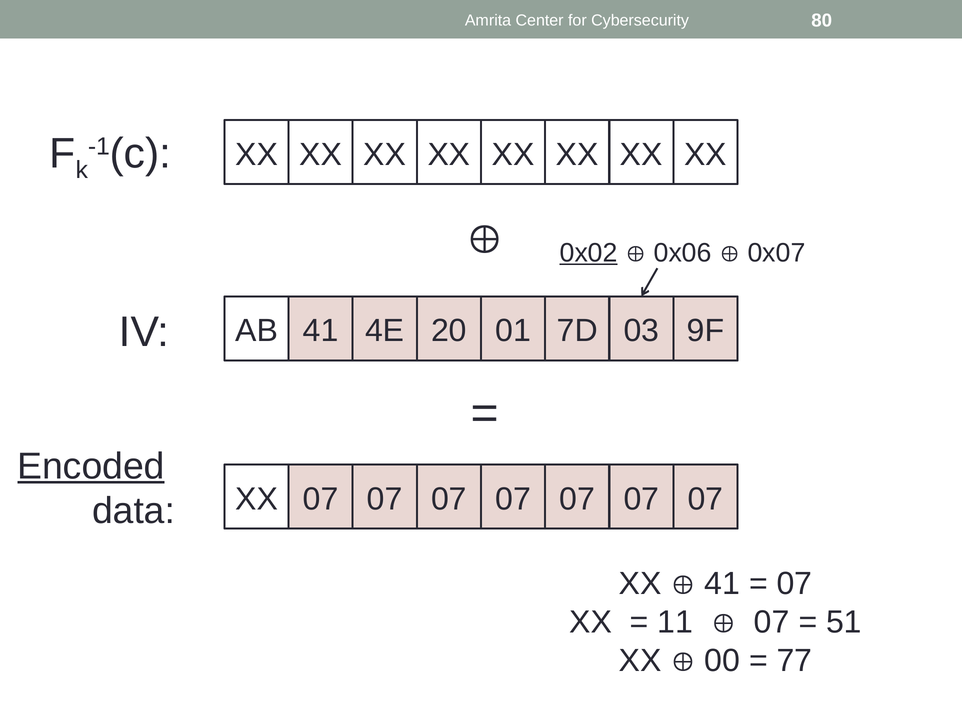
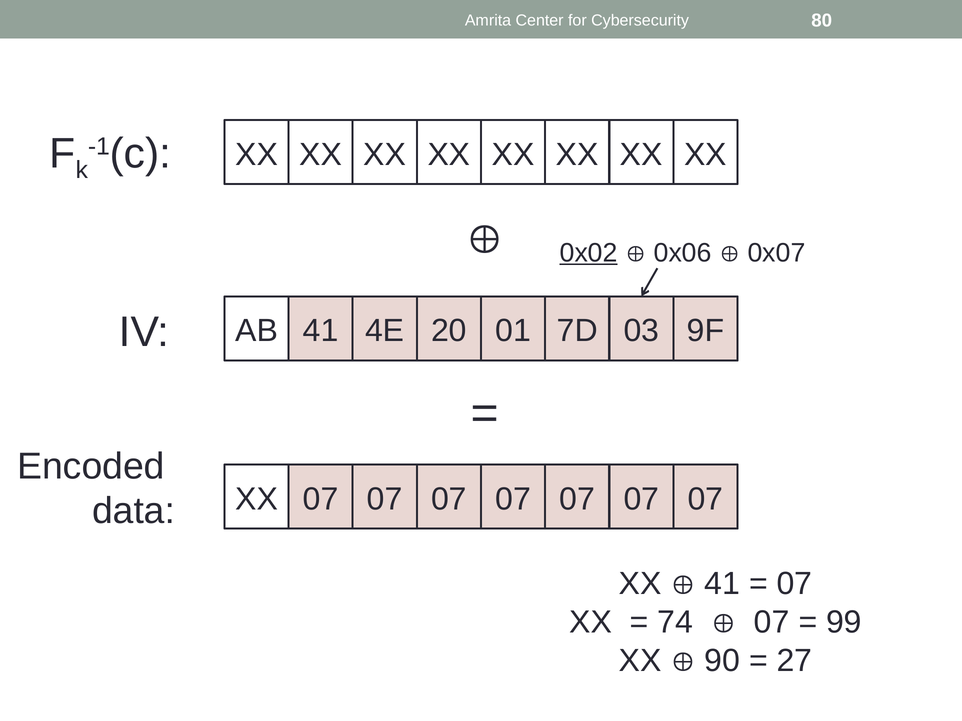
Encoded underline: present -> none (91, 466)
11: 11 -> 74 (675, 623)
51: 51 -> 99 (844, 623)
00: 00 -> 90 (722, 661)
77: 77 -> 27 (794, 661)
